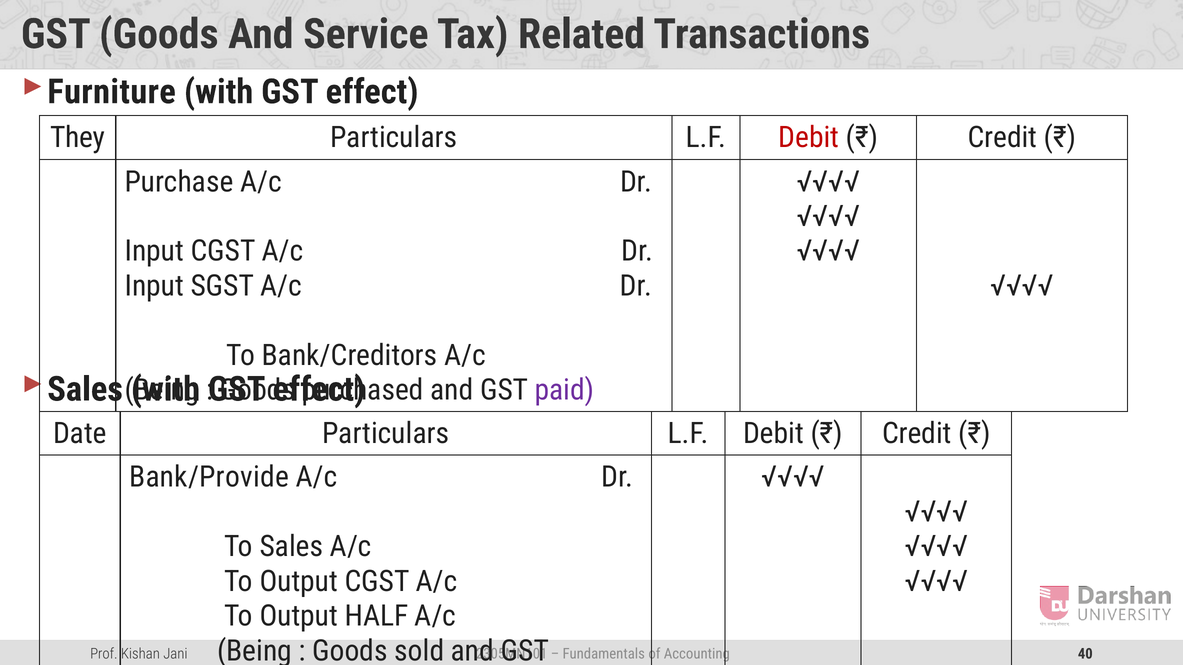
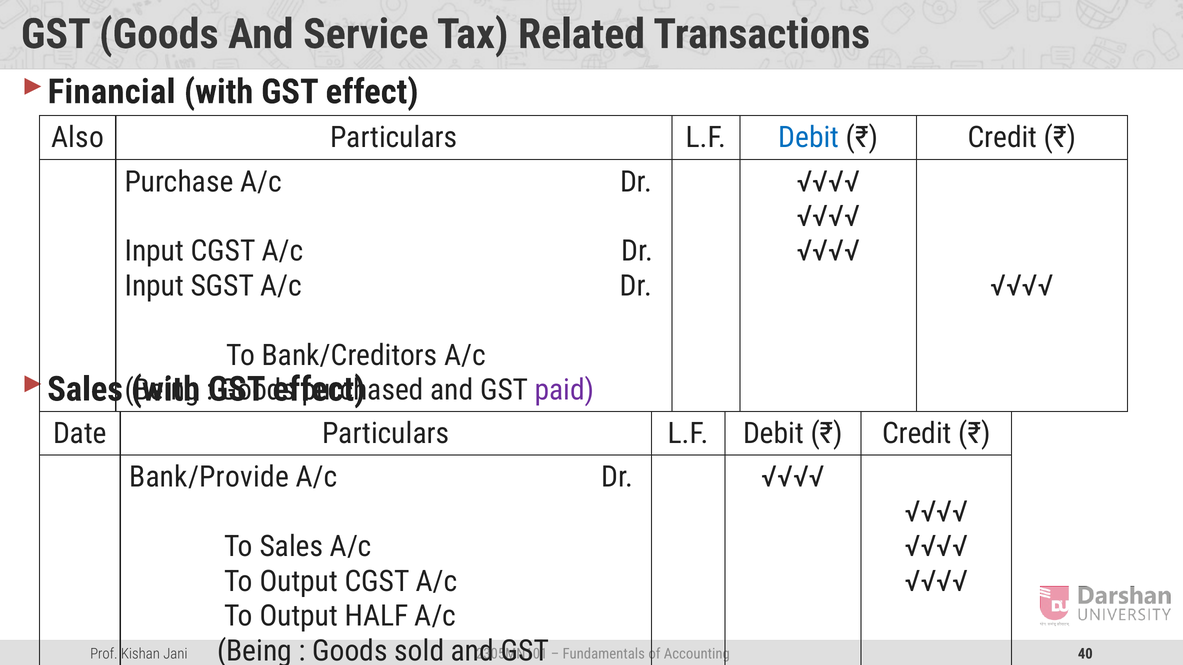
Furniture: Furniture -> Financial (112, 92)
They: They -> Also (78, 138)
Debit colour: red -> blue (809, 138)
